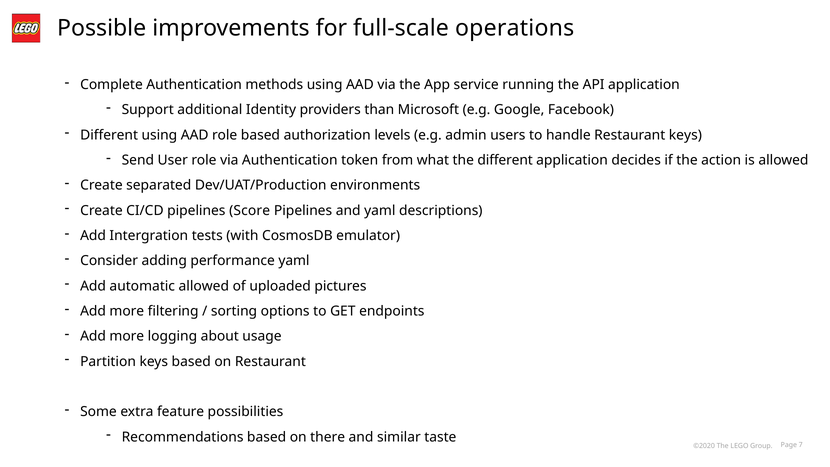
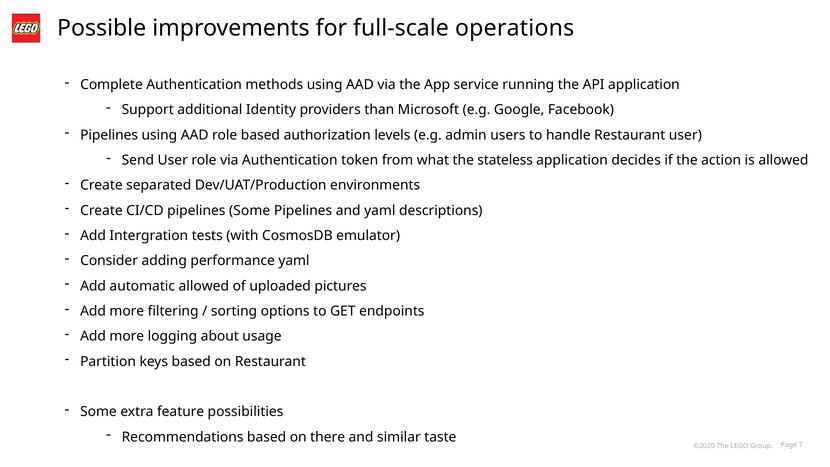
Different: Different -> Pipelines (109, 135)
Restaurant keys: keys -> user (685, 135)
the different: different -> stateless (505, 160)
pipelines Score: Score -> Some (250, 211)
